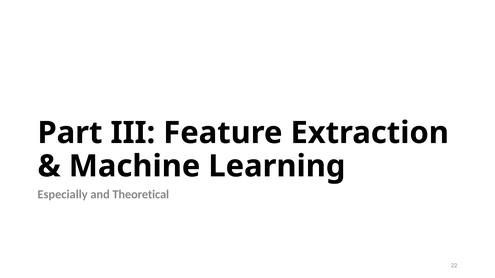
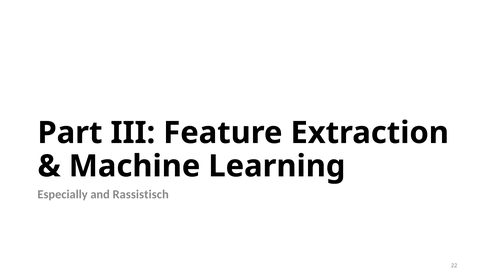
Theoretical: Theoretical -> Rassistisch (141, 195)
